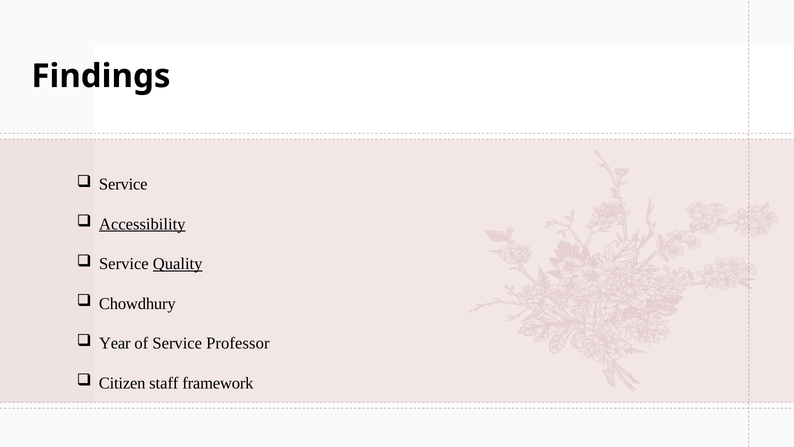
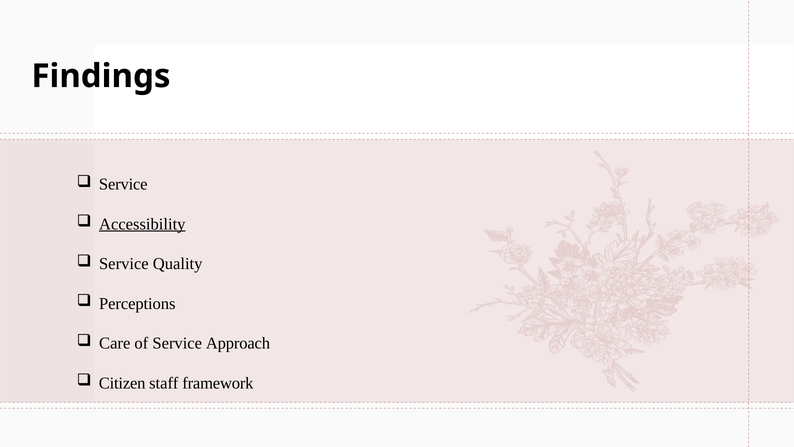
Quality underline: present -> none (178, 264)
Chowdhury: Chowdhury -> Perceptions (137, 303)
Year: Year -> Care (115, 343)
Professor: Professor -> Approach (238, 343)
